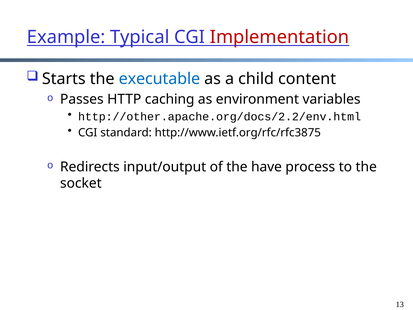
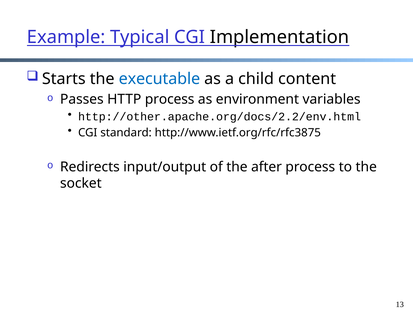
Implementation colour: red -> black (280, 37)
HTTP caching: caching -> process (170, 99)
have: have -> after (267, 167)
